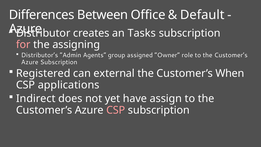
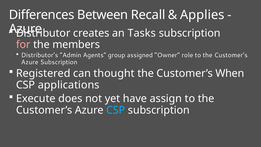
Office: Office -> Recall (148, 15)
Default: Default -> Applies (202, 15)
assigning: assigning -> members (76, 45)
external: external -> thought (114, 73)
Indirect: Indirect -> Execute (36, 98)
CSP colour: pink -> light blue (116, 110)
